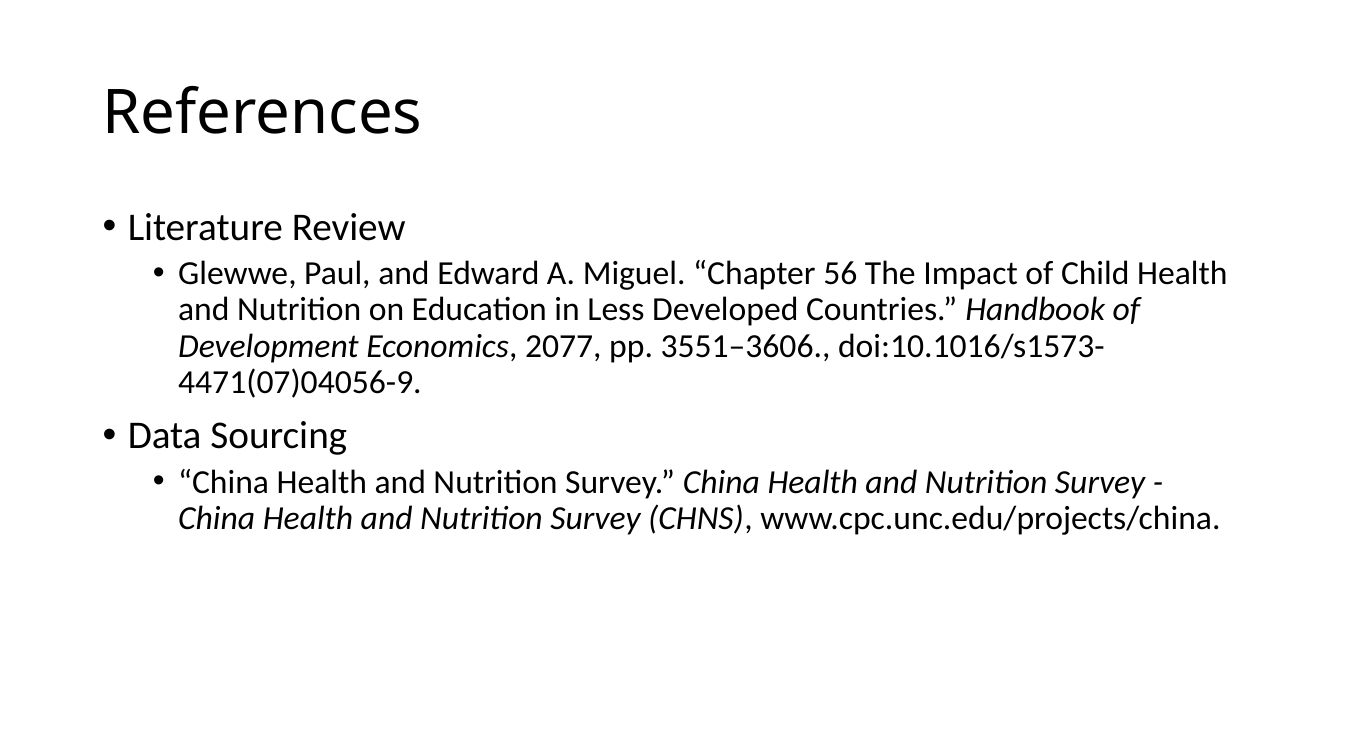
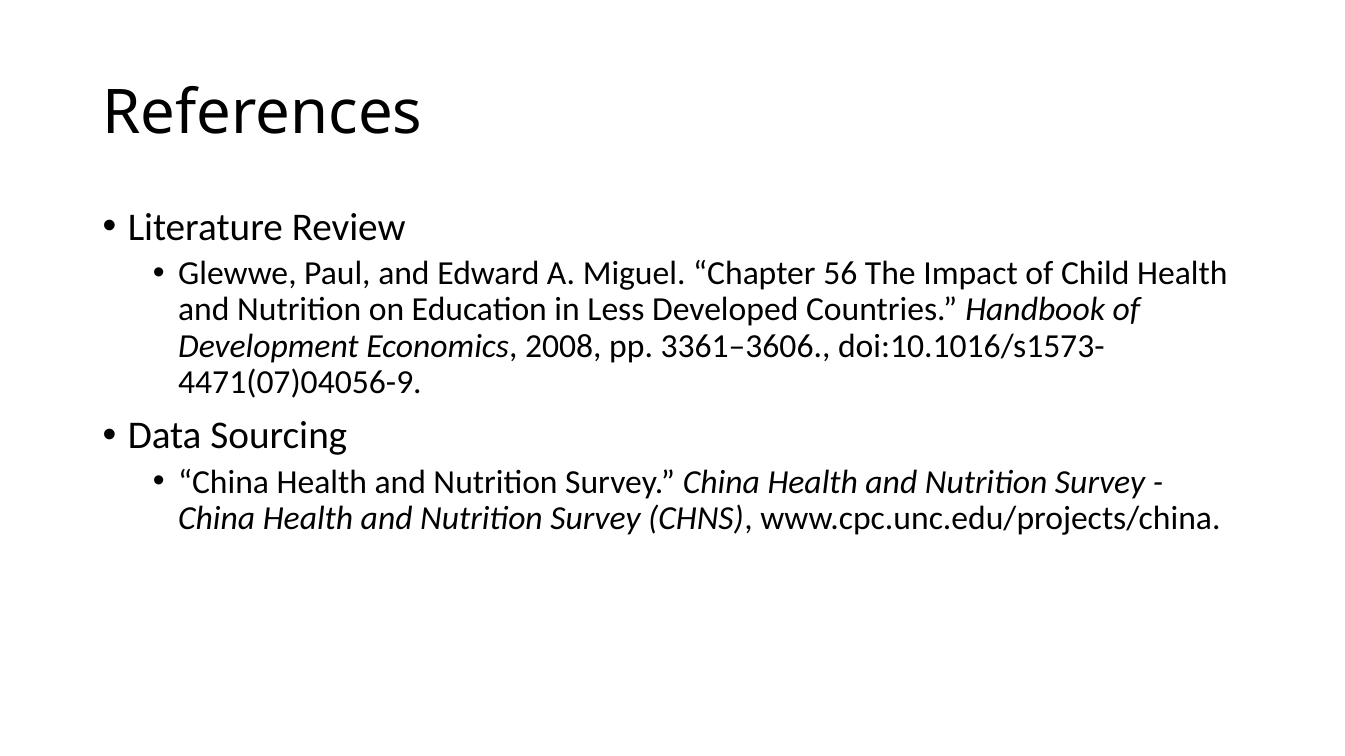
2077: 2077 -> 2008 (563, 346)
3551–3606: 3551–3606 -> 3361–3606 (745, 346)
